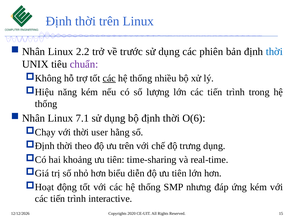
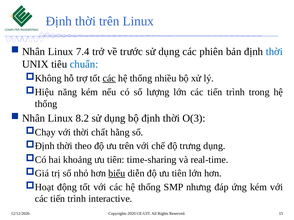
2.2: 2.2 -> 7.4 (83, 52)
chuẩn colour: purple -> blue (84, 64)
7.1: 7.1 -> 8.2 (82, 118)
O(6: O(6 -> O(3 (194, 118)
user: user -> chất (100, 133)
biểu underline: none -> present (117, 174)
